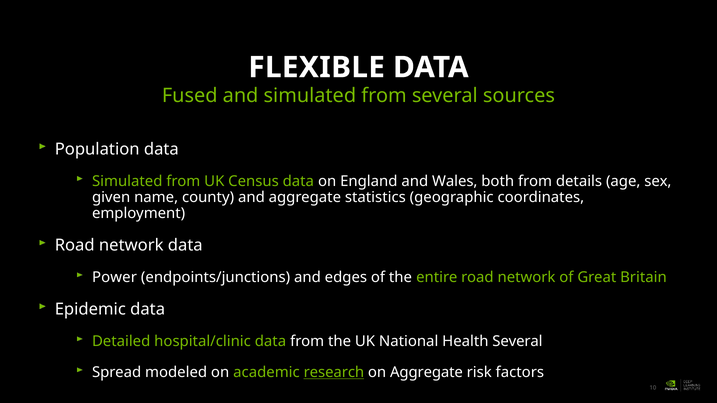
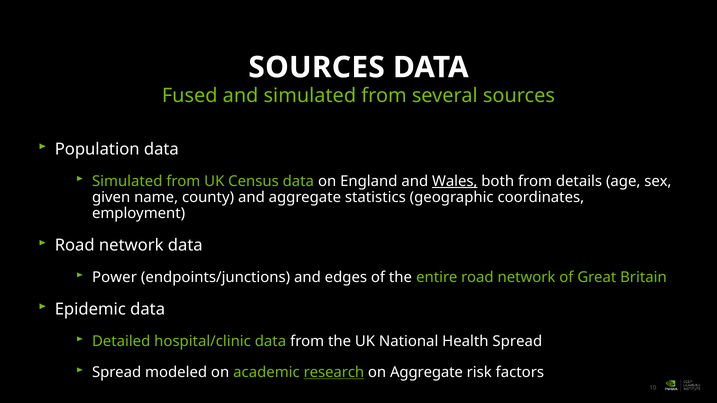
FLEXIBLE: FLEXIBLE -> SOURCES (317, 67)
Wales underline: none -> present (455, 181)
Health Several: Several -> Spread (517, 342)
